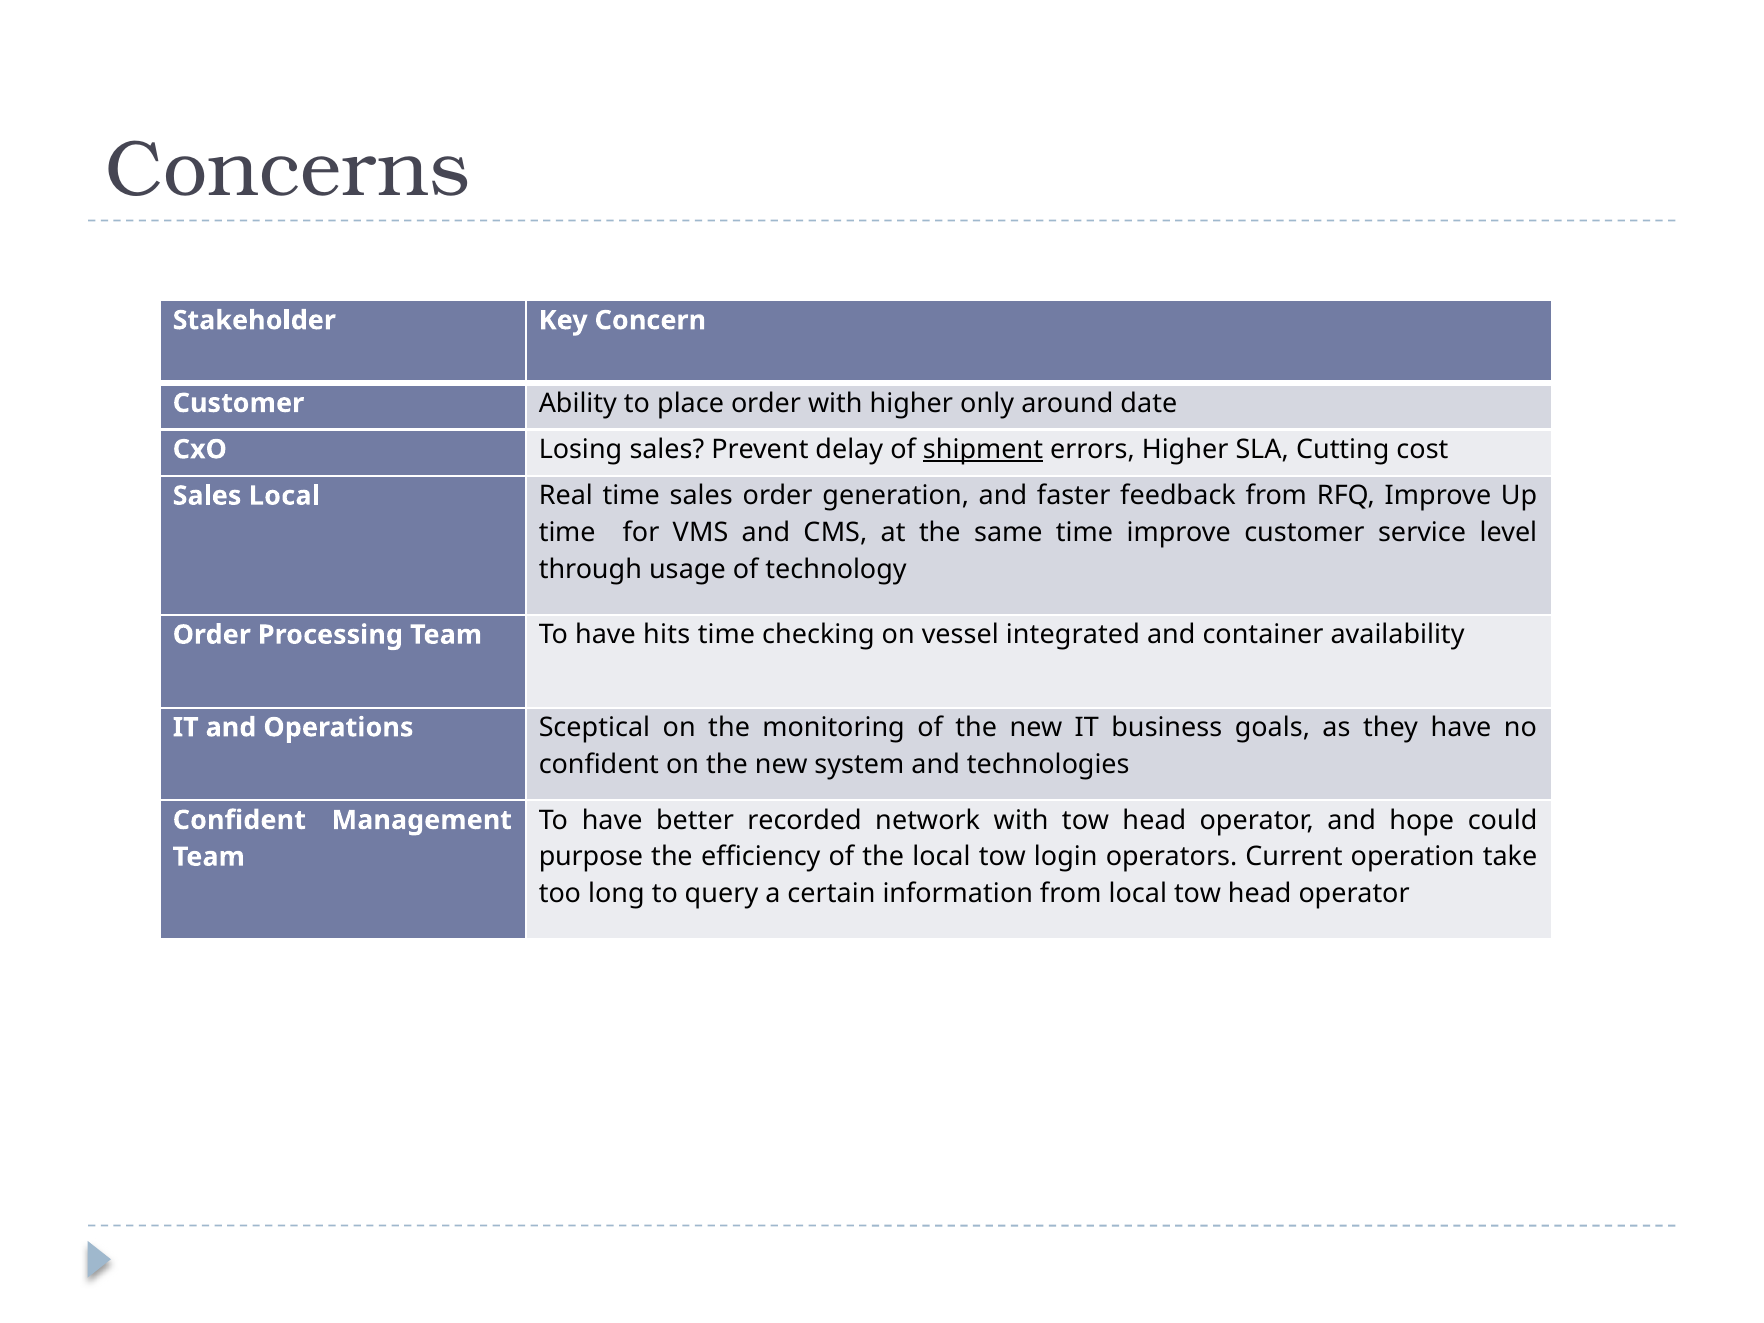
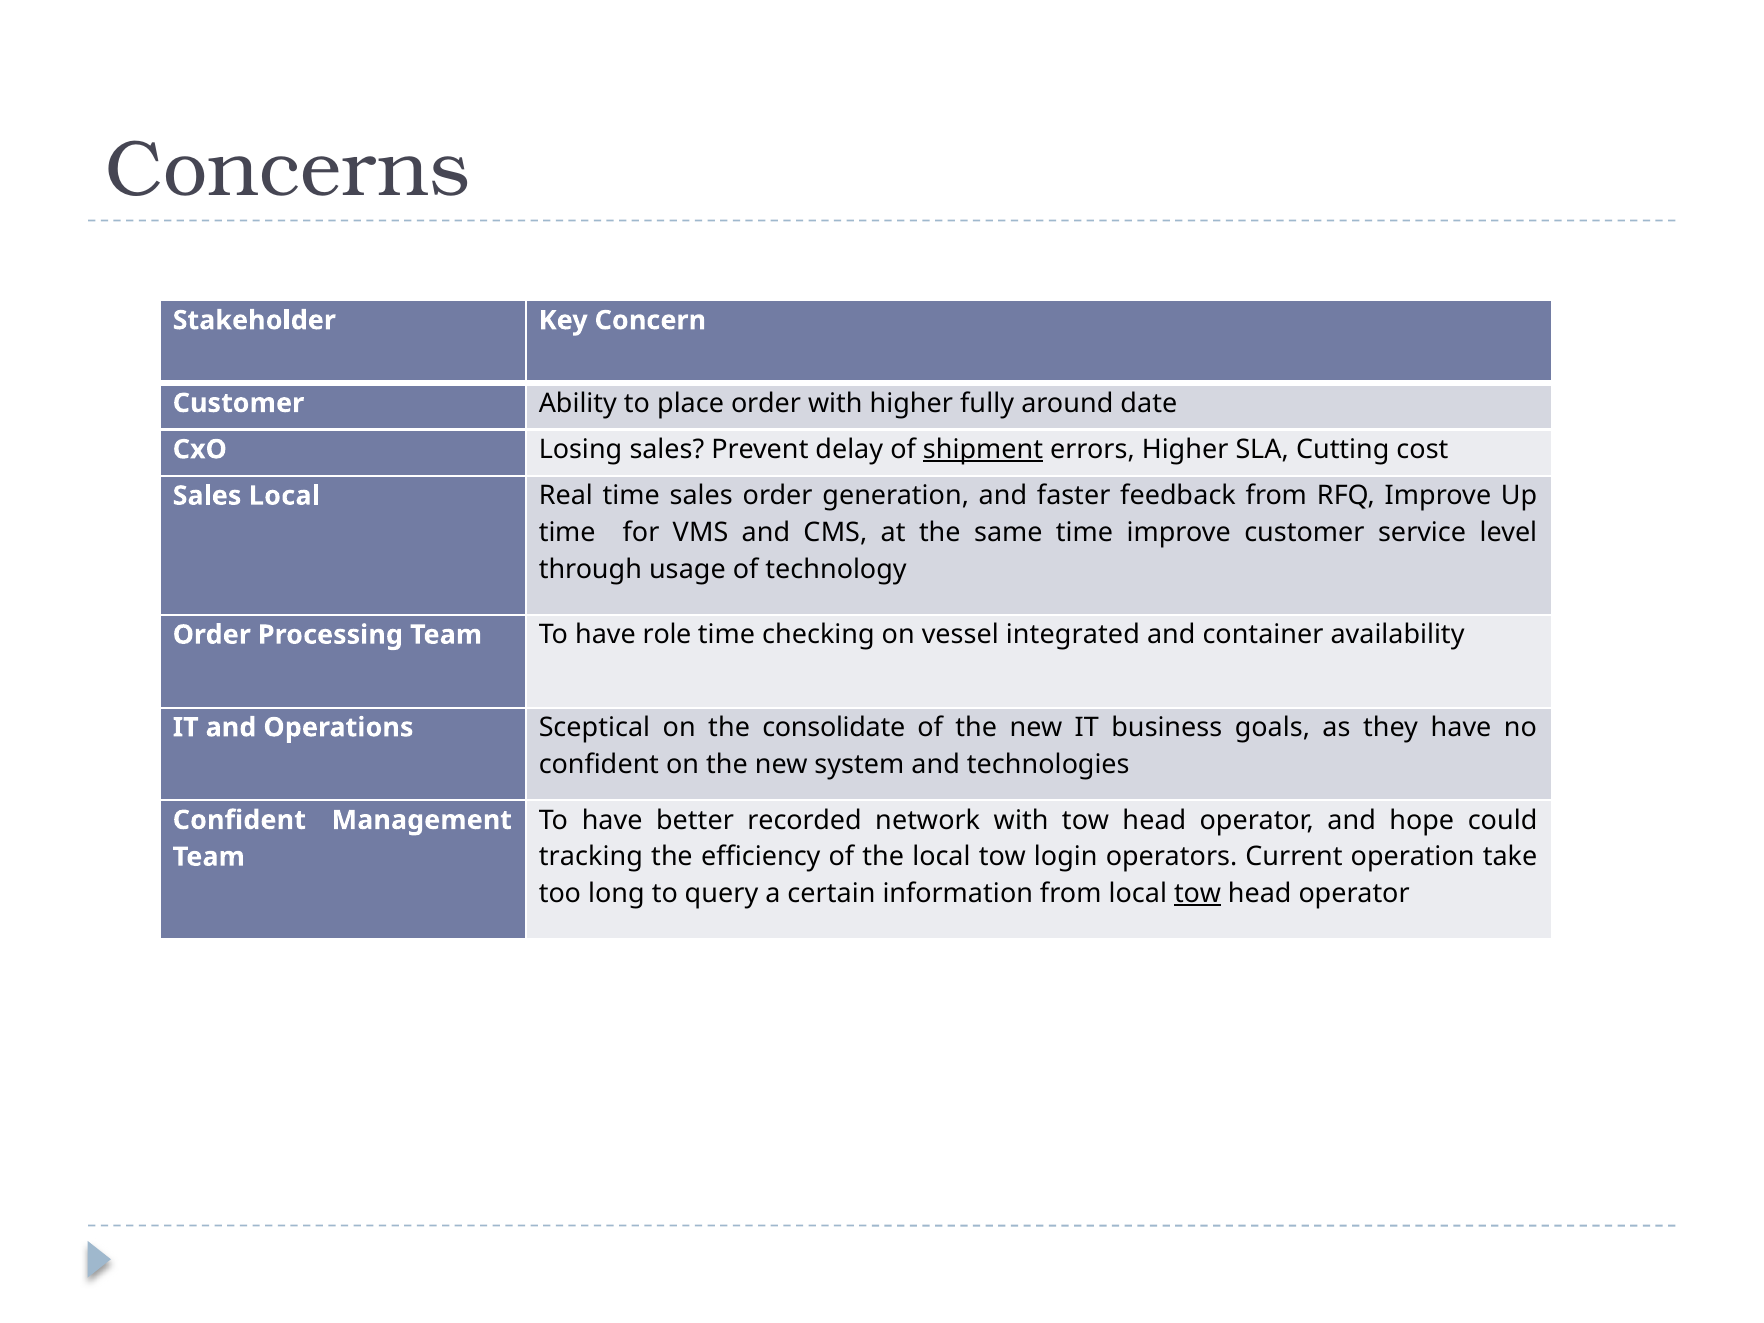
only: only -> fully (987, 403)
hits: hits -> role (667, 635)
monitoring: monitoring -> consolidate (834, 727)
purpose: purpose -> tracking (591, 857)
tow underline: none -> present (1197, 894)
